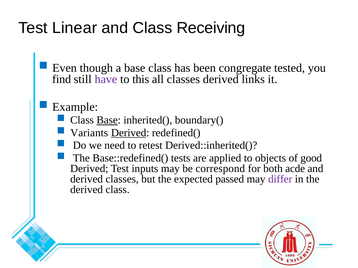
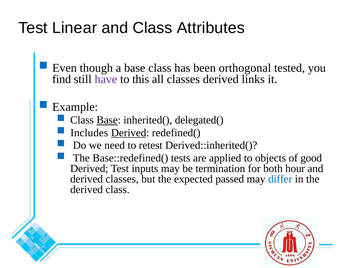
Receiving: Receiving -> Attributes (211, 28)
congregate: congregate -> orthogonal (245, 68)
boundary(: boundary( -> delegated( (199, 120)
Variants: Variants -> Includes (89, 133)
correspond: correspond -> termination (220, 169)
acde: acde -> hour (295, 169)
differ colour: purple -> blue (280, 179)
